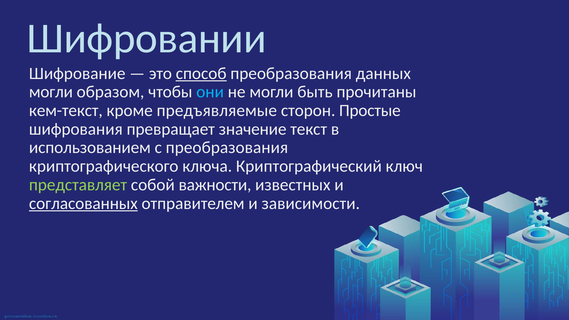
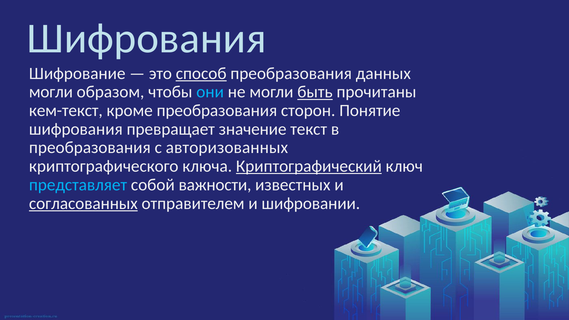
Шифровании: Шифровании -> Шифрования (147, 38)
быть underline: none -> present (315, 92)
кроме предъявляемые: предъявляемые -> преобразования (217, 111)
Простые: Простые -> Понятие (370, 111)
использованием: использованием -> преобразования (90, 148)
с преобразования: преобразования -> авторизованных (227, 148)
Криптографический underline: none -> present (309, 166)
представляет colour: light green -> light blue (78, 185)
зависимости: зависимости -> шифровании (311, 203)
